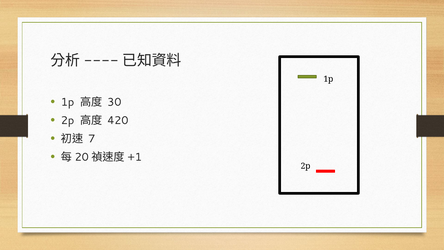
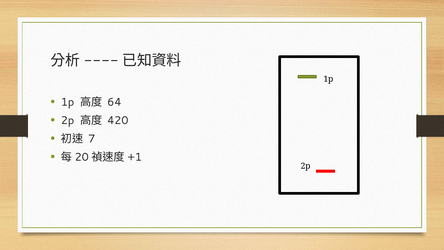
30: 30 -> 64 (114, 102)
